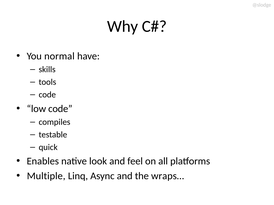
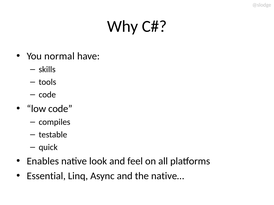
Multiple: Multiple -> Essential (46, 176)
wraps…: wraps… -> native… (168, 176)
